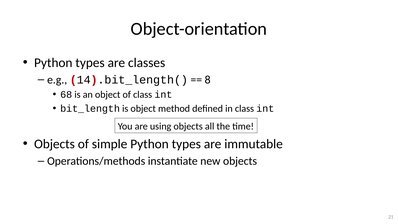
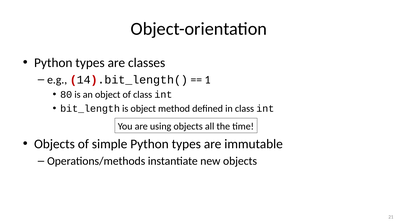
8: 8 -> 1 (208, 80)
68: 68 -> 80 (66, 95)
